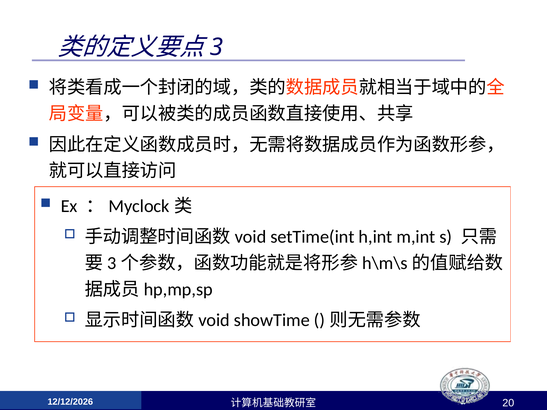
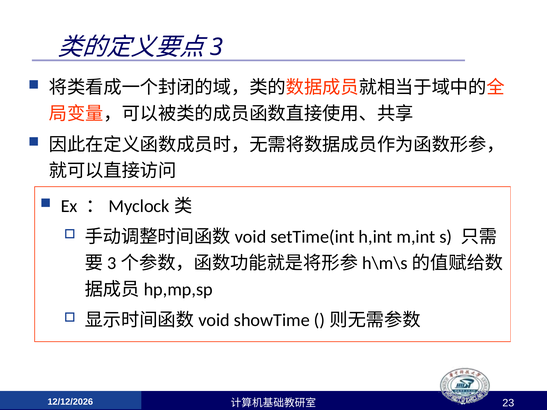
20: 20 -> 23 (508, 403)
